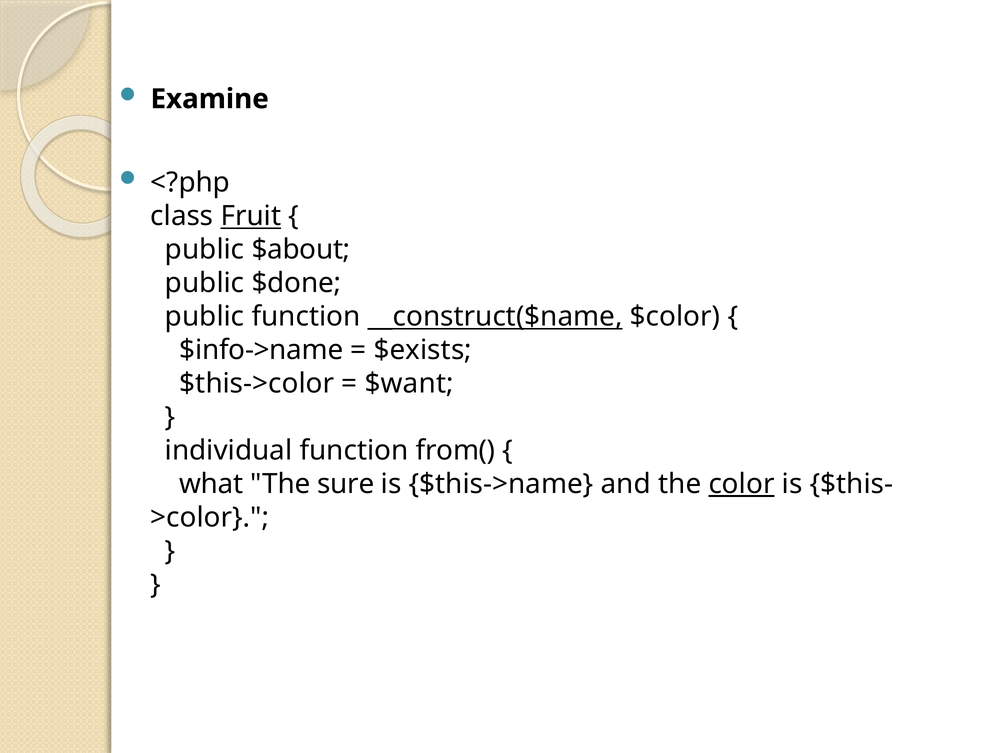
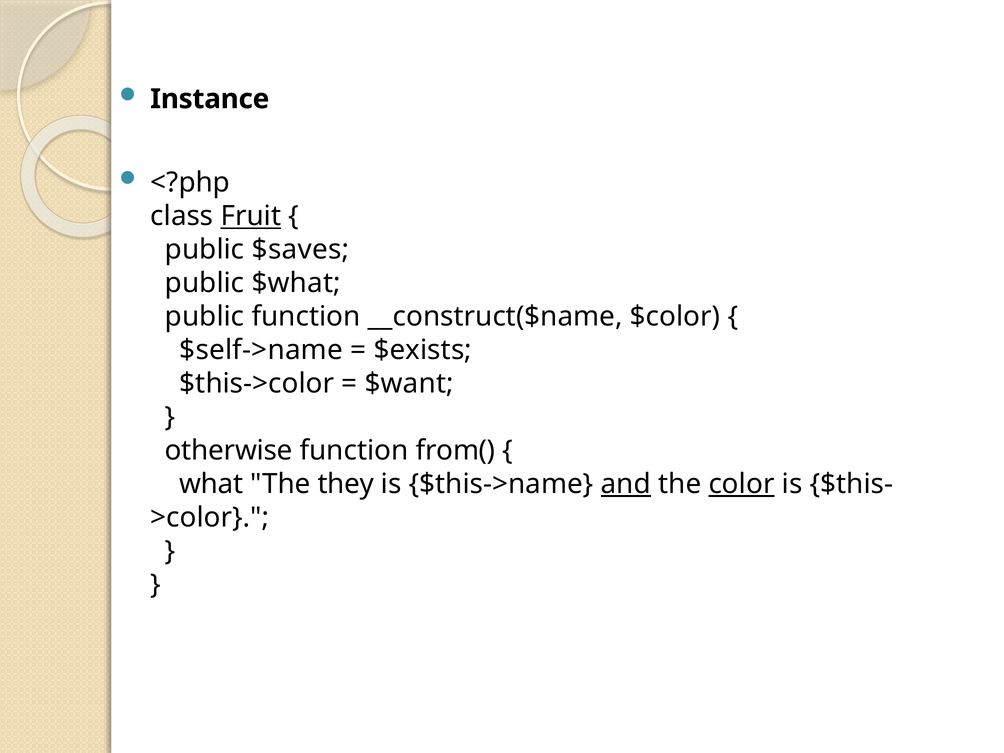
Examine: Examine -> Instance (210, 99)
$about: $about -> $saves (301, 250)
$done: $done -> $what (296, 283)
__construct($name underline: present -> none (495, 317)
$info->name: $info->name -> $self->name (261, 350)
individual: individual -> otherwise (229, 451)
sure: sure -> they (346, 484)
and underline: none -> present (626, 484)
